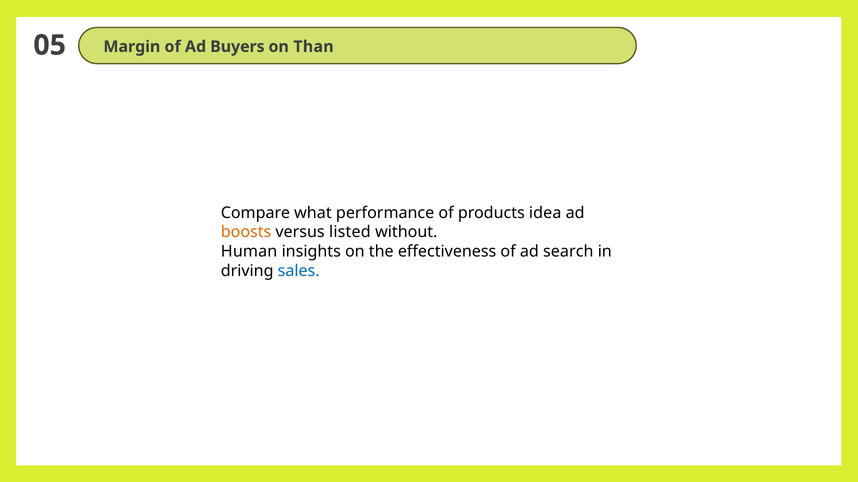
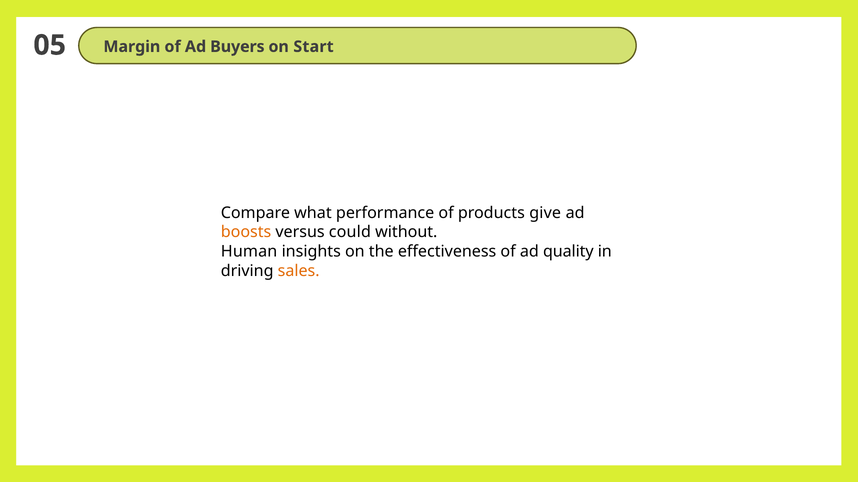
Than: Than -> Start (314, 47)
idea: idea -> give (545, 213)
listed: listed -> could (350, 232)
search: search -> quality (568, 252)
sales colour: blue -> orange (299, 271)
